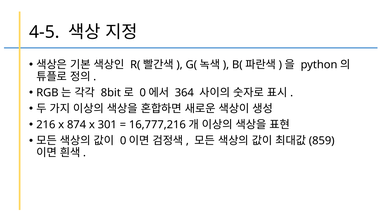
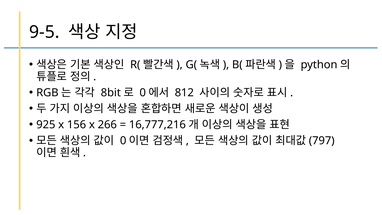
4-5: 4-5 -> 9-5 (44, 32)
364: 364 -> 812 (184, 93)
216: 216 -> 925 (46, 125)
874: 874 -> 156 (77, 125)
301: 301 -> 266 (107, 125)
859: 859 -> 797 (322, 141)
